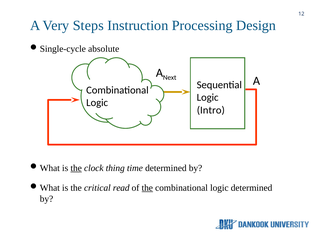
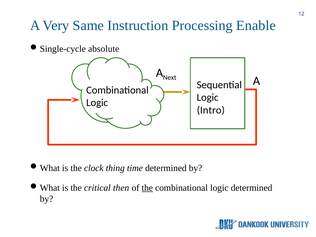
Steps: Steps -> Same (88, 25)
Design: Design -> Enable (256, 25)
the underline: present -> none (76, 168)
read: read -> then (121, 188)
